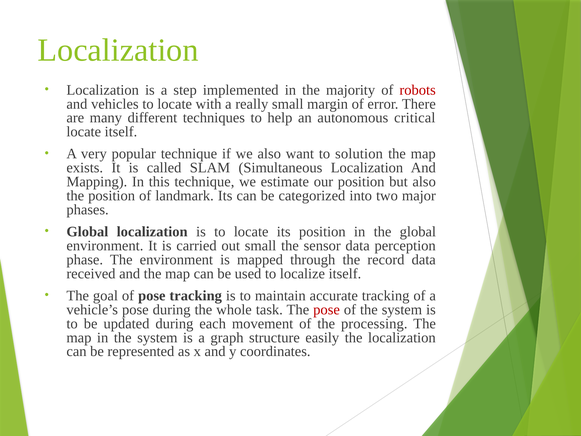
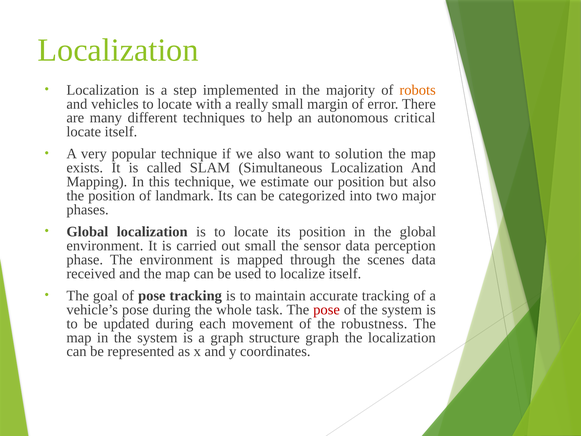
robots colour: red -> orange (418, 90)
record: record -> scenes (386, 260)
processing: processing -> robustness (374, 323)
structure easily: easily -> graph (322, 337)
